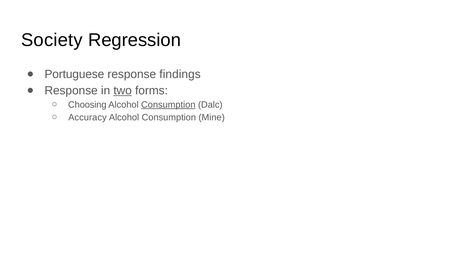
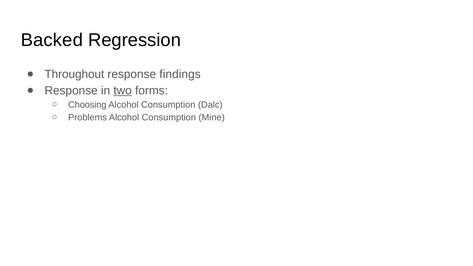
Society: Society -> Backed (52, 40)
Portuguese: Portuguese -> Throughout (74, 74)
Consumption underline: present -> none (168, 105)
Accuracy: Accuracy -> Problems (88, 117)
